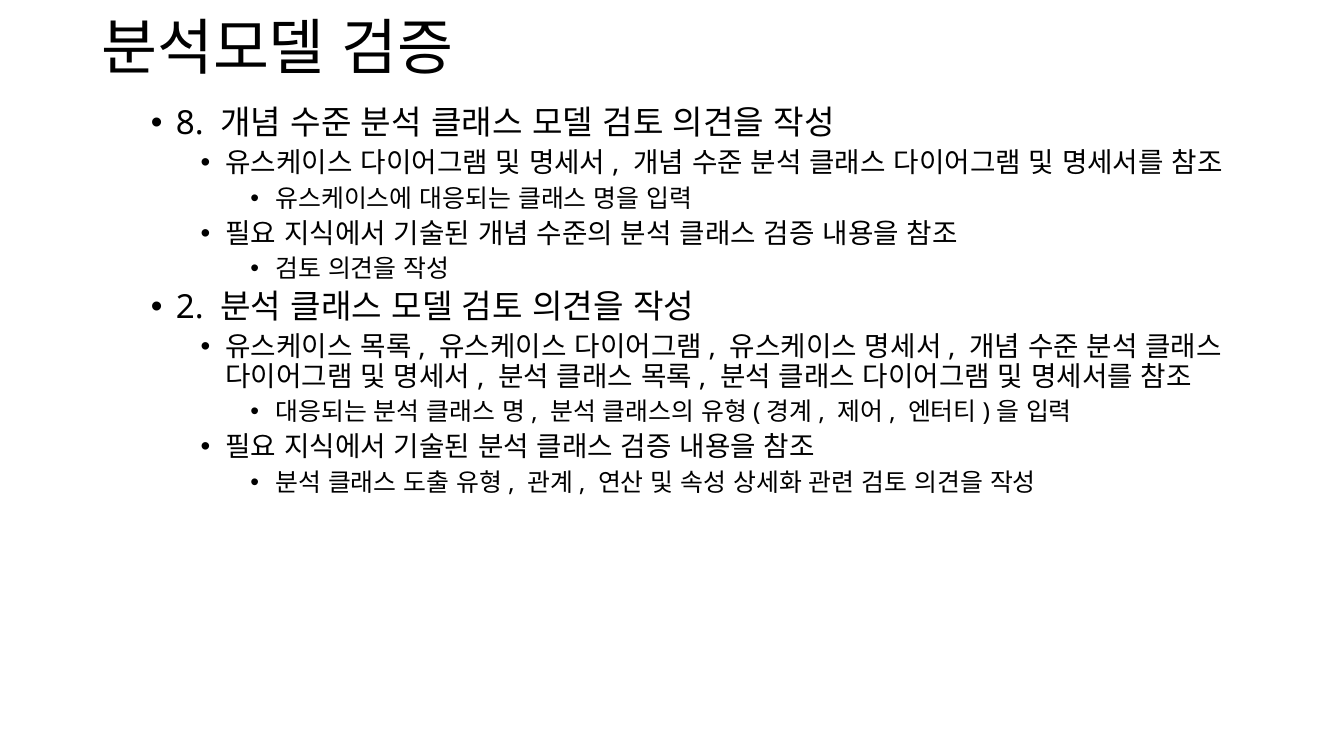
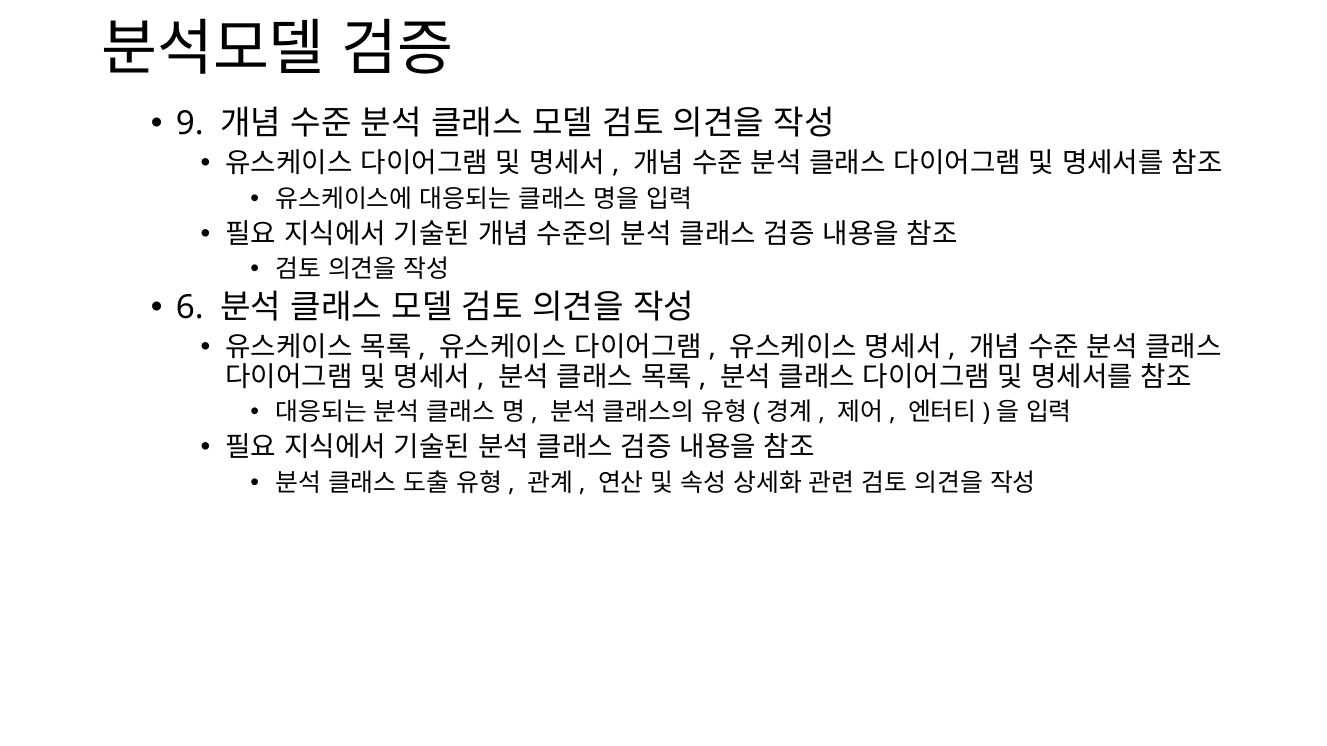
8: 8 -> 9 (190, 124)
2: 2 -> 6 (190, 308)
